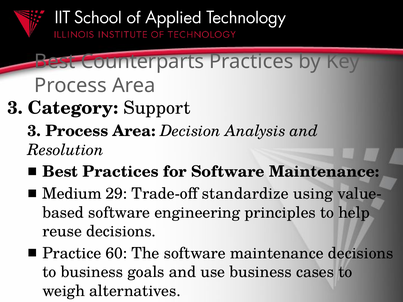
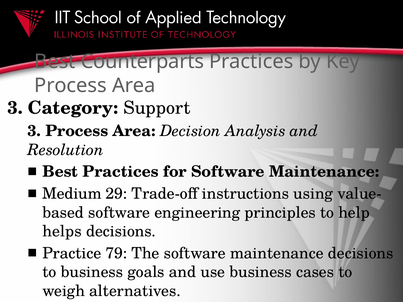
standardize: standardize -> instructions (245, 194)
reuse: reuse -> helps (62, 232)
60: 60 -> 79 (116, 254)
